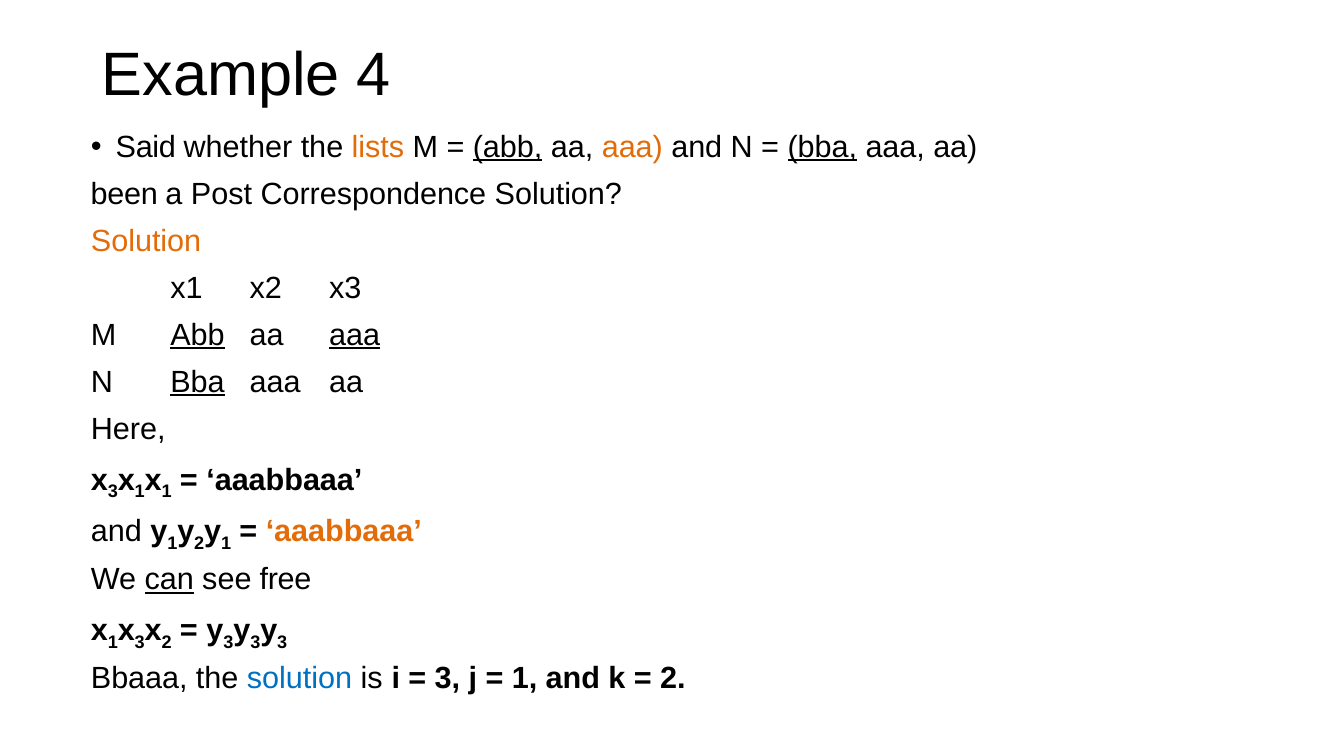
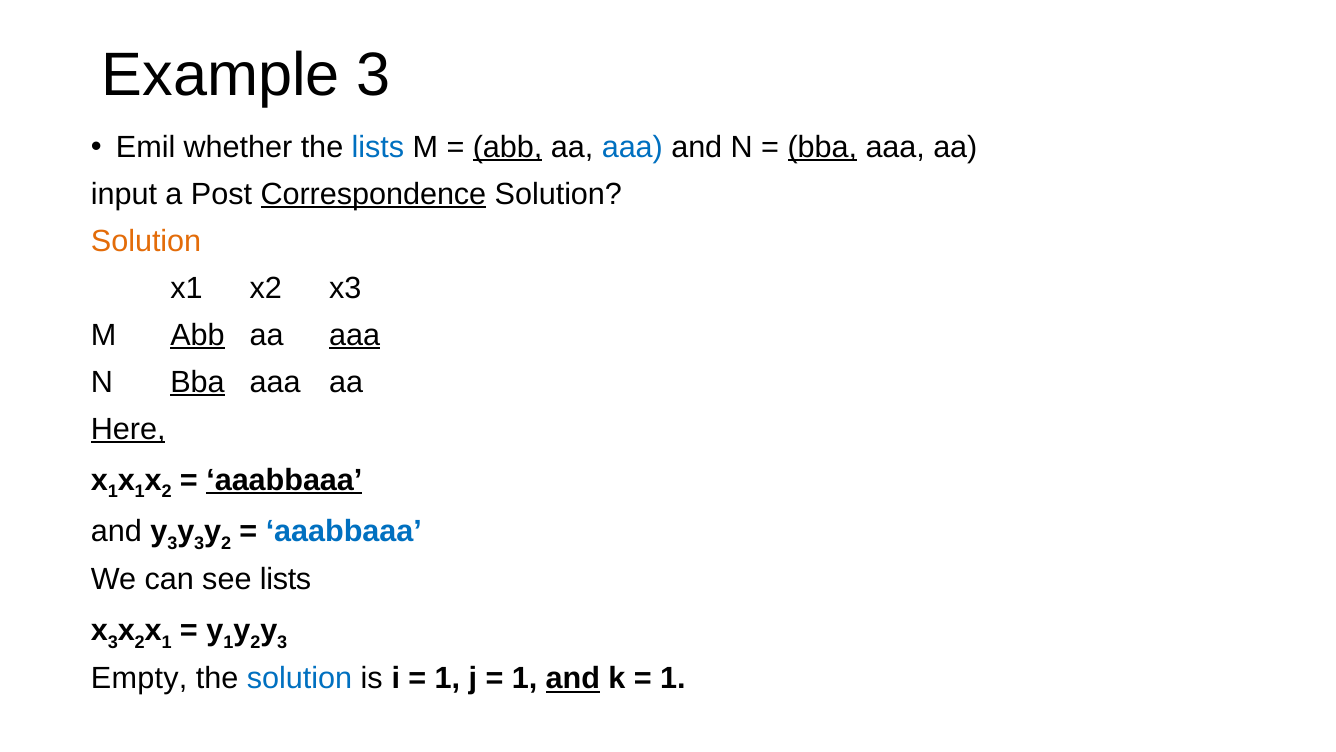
Example 4: 4 -> 3 (374, 75)
Said: Said -> Emil (146, 147)
lists colour: orange -> blue (378, 147)
aaa colour: orange -> blue (632, 147)
been: been -> input (124, 194)
Correspondence underline: none -> present (373, 194)
Here underline: none -> present (128, 429)
3: 3 -> 1 (113, 492)
1: 1 -> 2 (167, 492)
aaabbaaa underline: none -> present (284, 480)
1: 1 -> 3 (172, 543)
2: 2 -> 3 (199, 543)
1: 1 -> 2 (226, 543)
aaabbaaa colour: orange -> blue (344, 531)
can underline: present -> none (169, 579)
see free: free -> lists (286, 579)
1: 1 -> 3 (113, 642)
3: 3 -> 2 (140, 642)
2: 2 -> 1 (167, 642)
3: 3 -> 1 (228, 642)
3: 3 -> 2 (255, 642)
Bbaaa: Bbaaa -> Empty (139, 678)
3: 3 -> 1 (447, 678)
and underline: none -> present (573, 678)
2: 2 -> 1 (673, 678)
